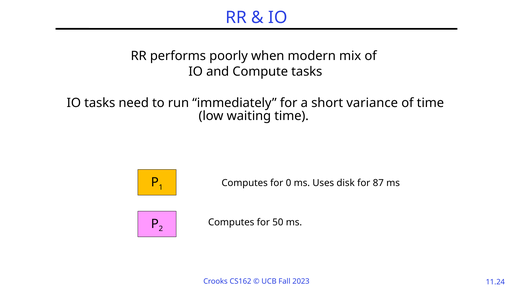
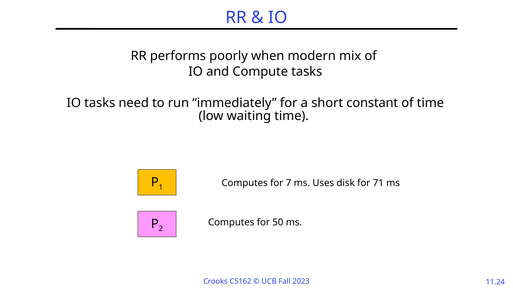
variance: variance -> constant (372, 103)
0: 0 -> 7 (289, 183)
87: 87 -> 71 (378, 183)
